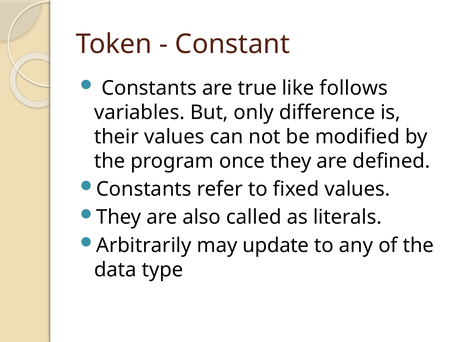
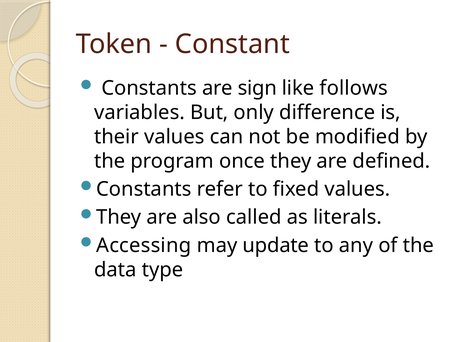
true: true -> sign (257, 88)
Arbitrarily: Arbitrarily -> Accessing (144, 245)
